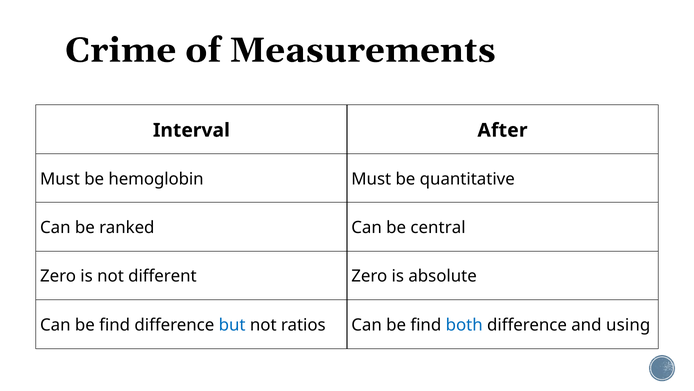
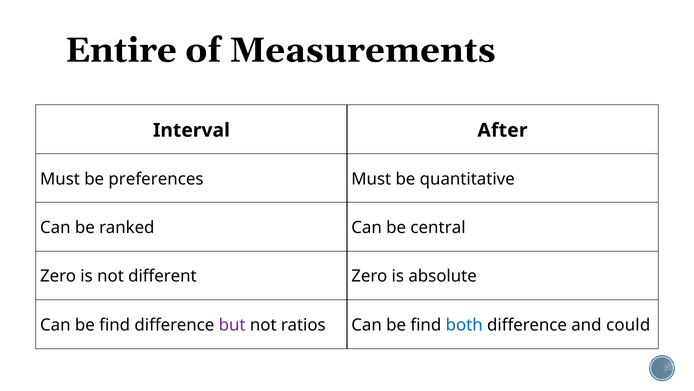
Crime: Crime -> Entire (121, 50)
hemoglobin: hemoglobin -> preferences (156, 179)
but colour: blue -> purple (232, 325)
using: using -> could (628, 325)
